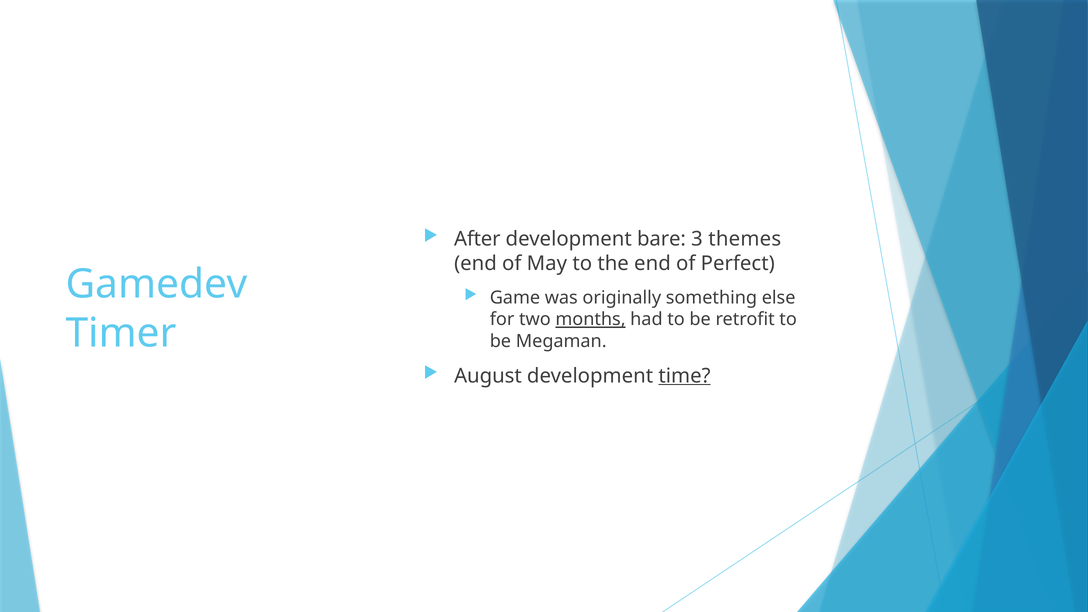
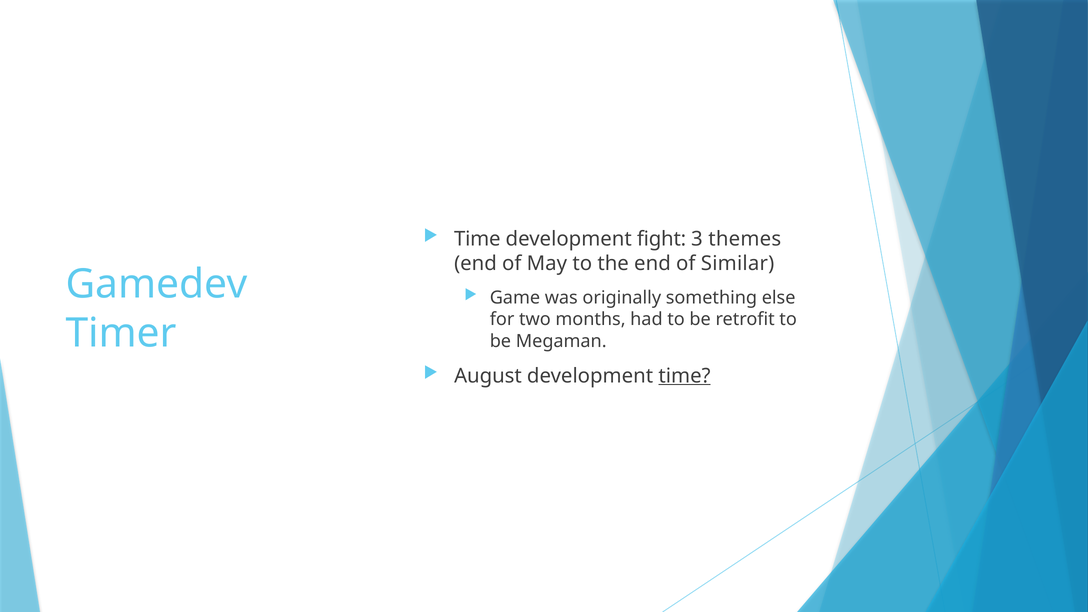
After: After -> Time (477, 239)
bare: bare -> fight (662, 239)
Perfect: Perfect -> Similar (738, 263)
months underline: present -> none (591, 319)
